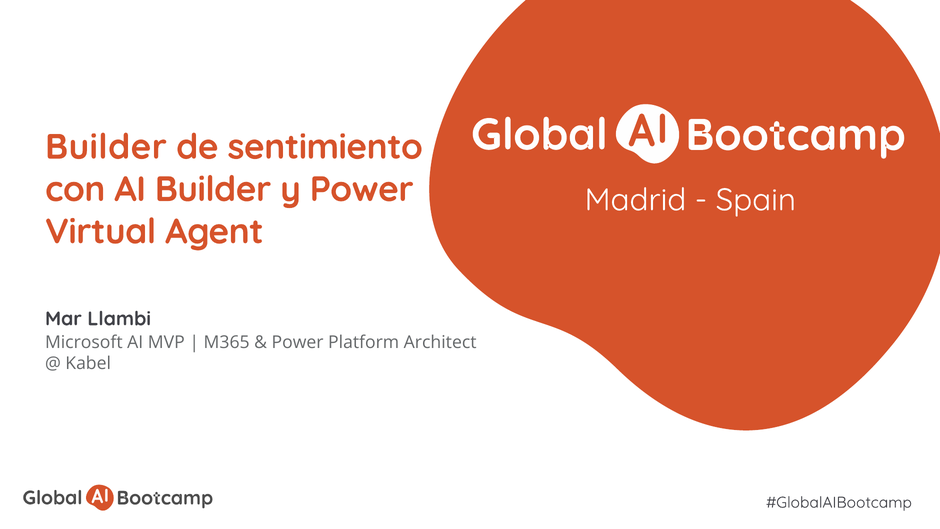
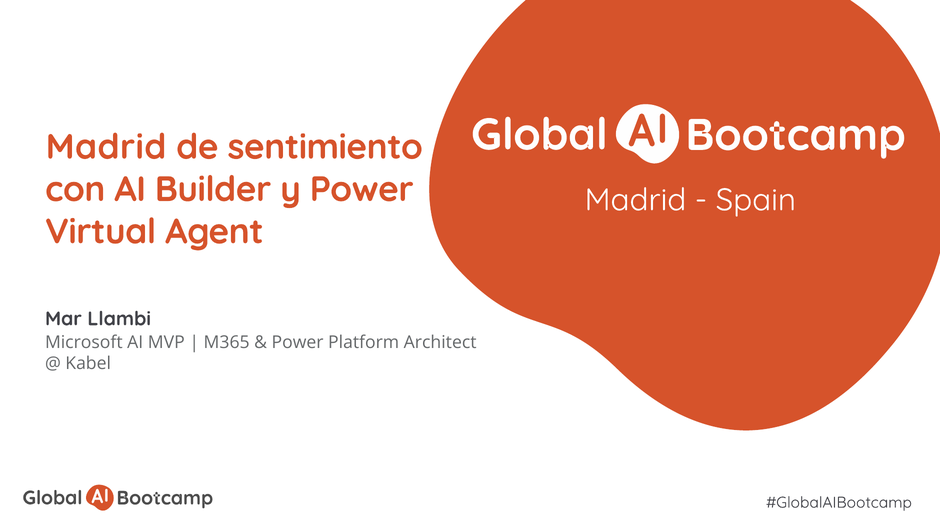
Builder: Builder -> Madrid (106, 147)
